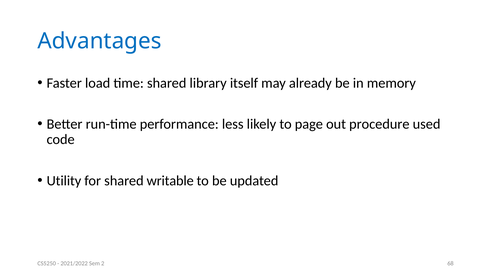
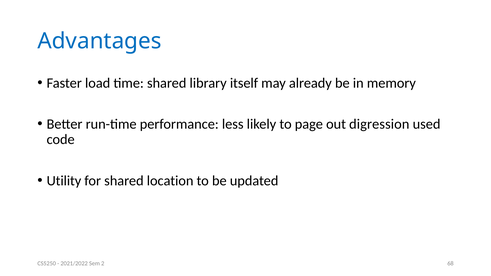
procedure: procedure -> digression (379, 124)
writable: writable -> location (170, 181)
